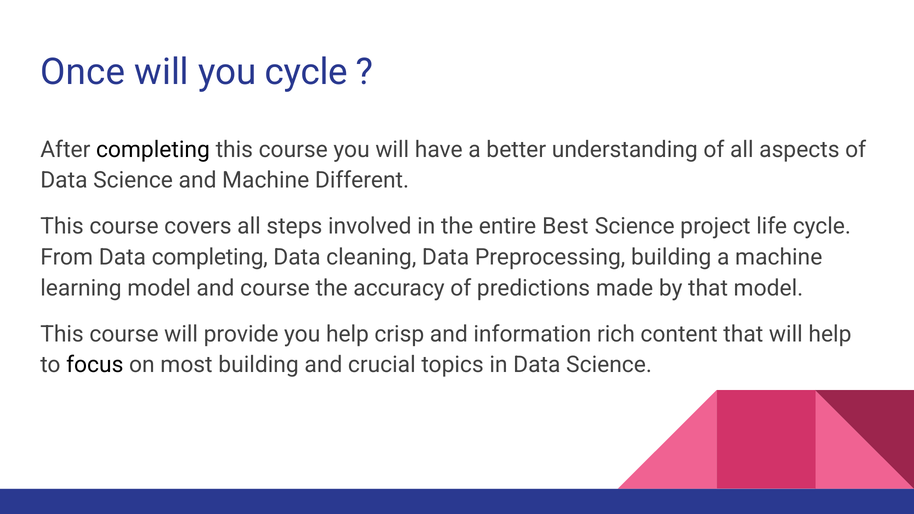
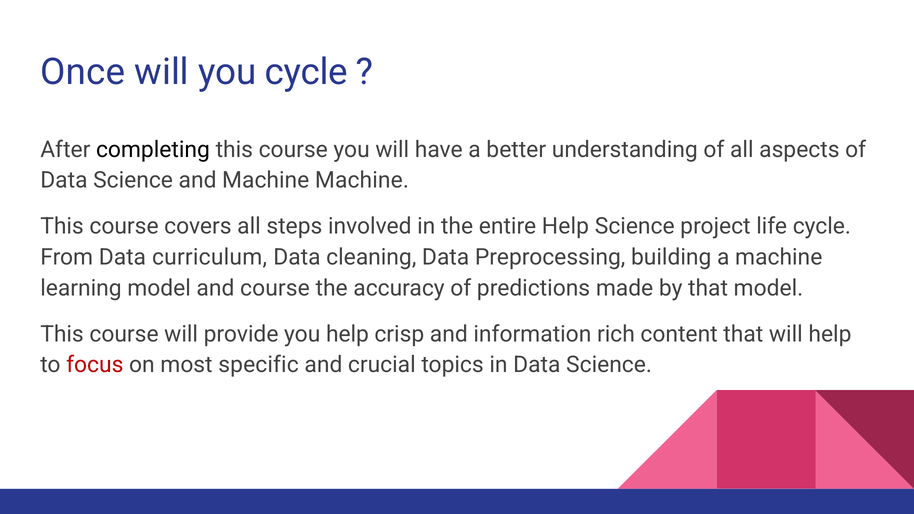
Machine Different: Different -> Machine (362, 180)
entire Best: Best -> Help (565, 227)
Data completing: completing -> curriculum (210, 257)
focus colour: black -> red (95, 365)
most building: building -> specific (259, 365)
